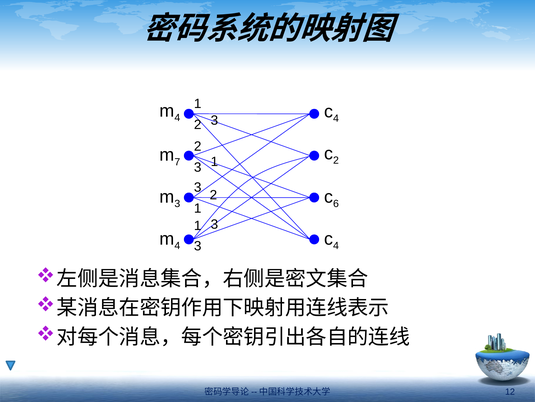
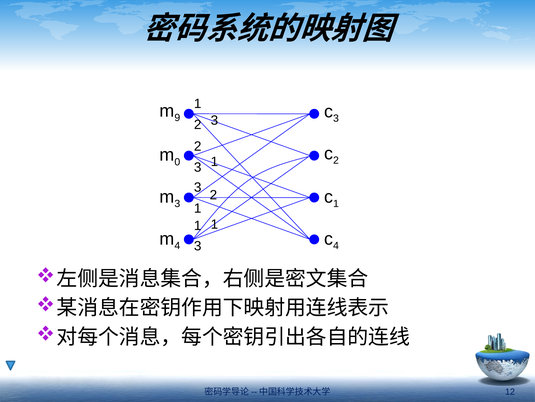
4: 4 -> 9 (177, 118)
4: 4 -> 3 (336, 118)
7: 7 -> 0 (177, 162)
6: 6 -> 1 (336, 203)
1 3: 3 -> 1 (214, 224)
